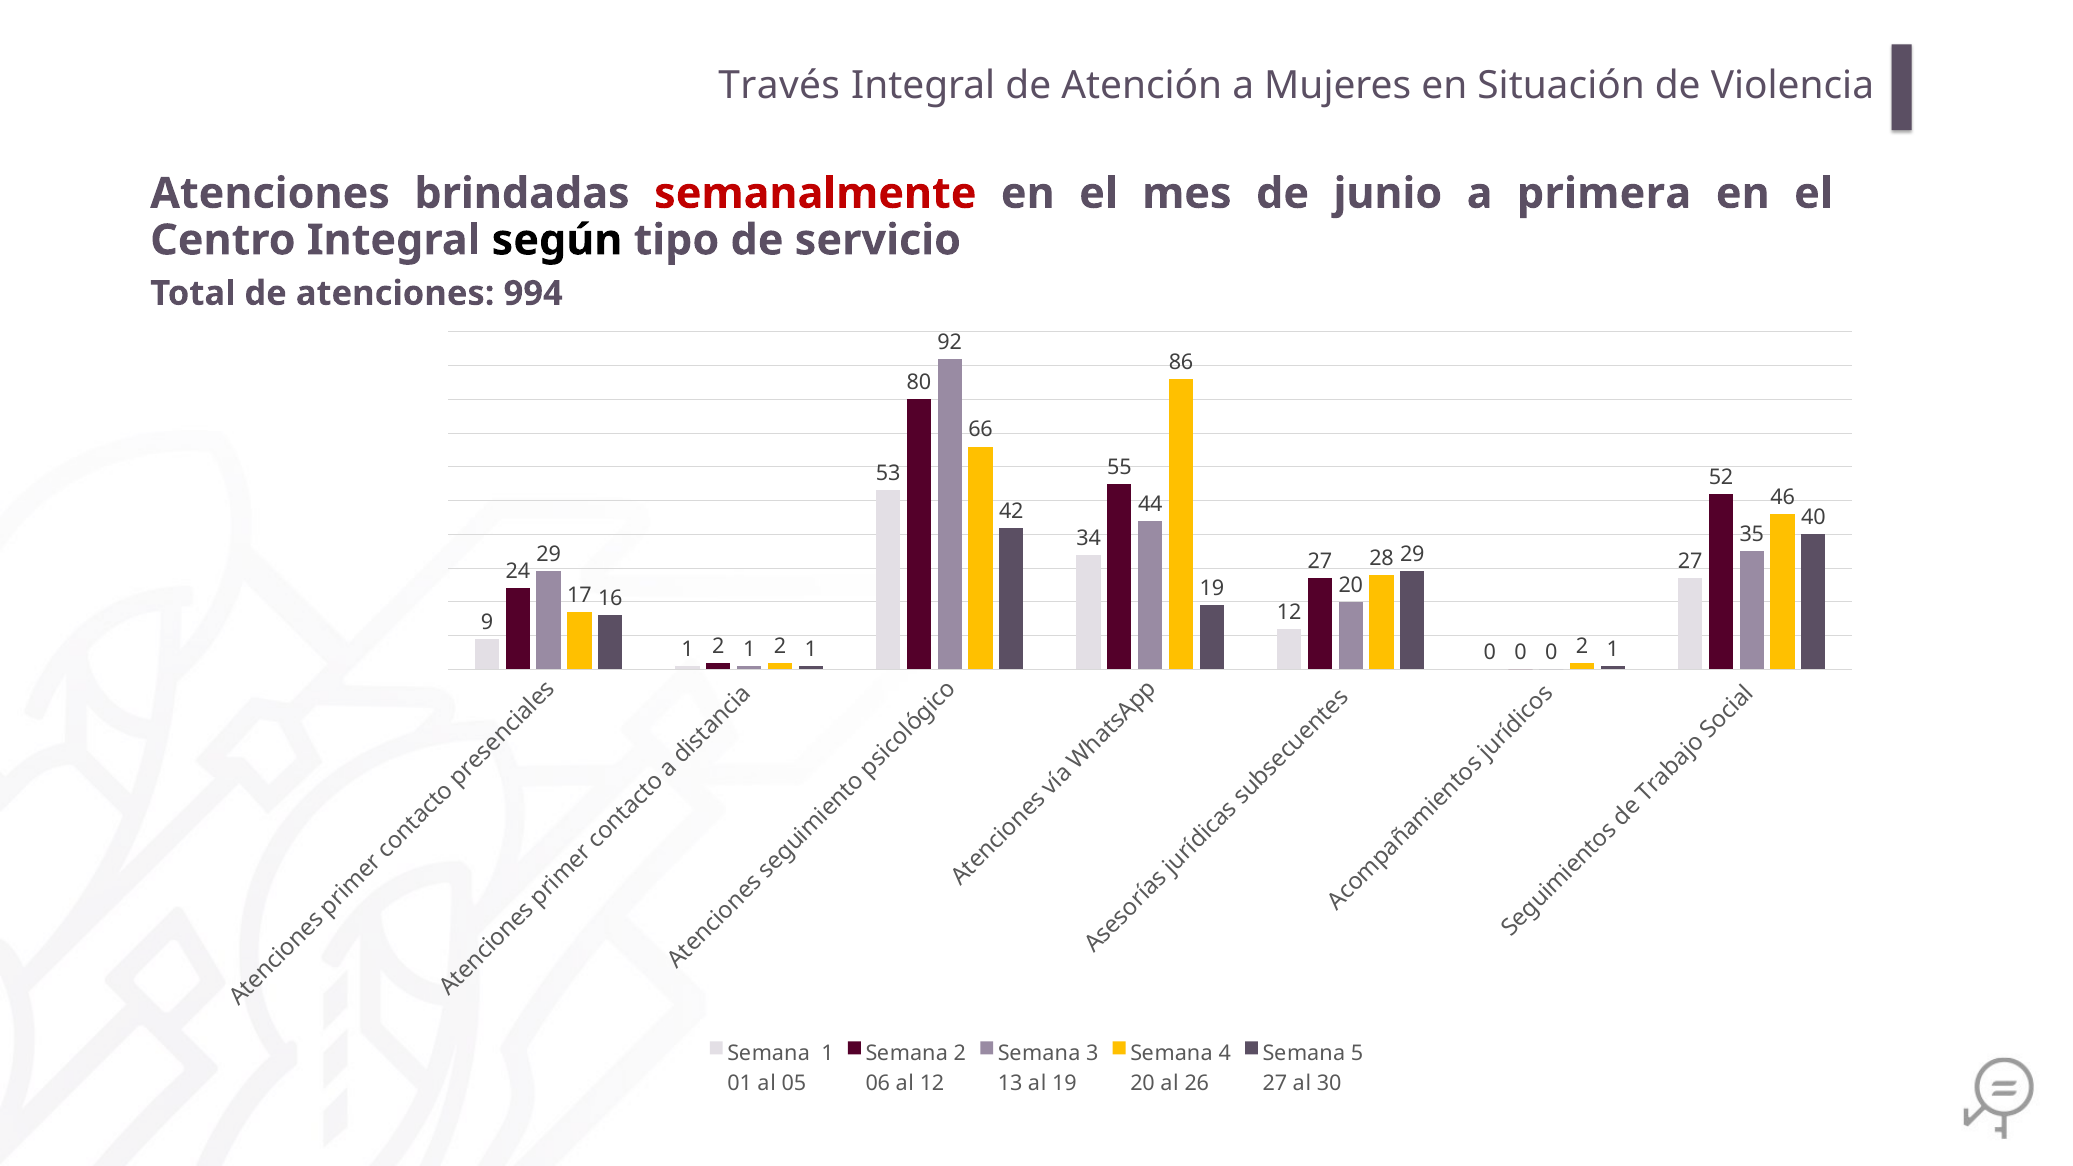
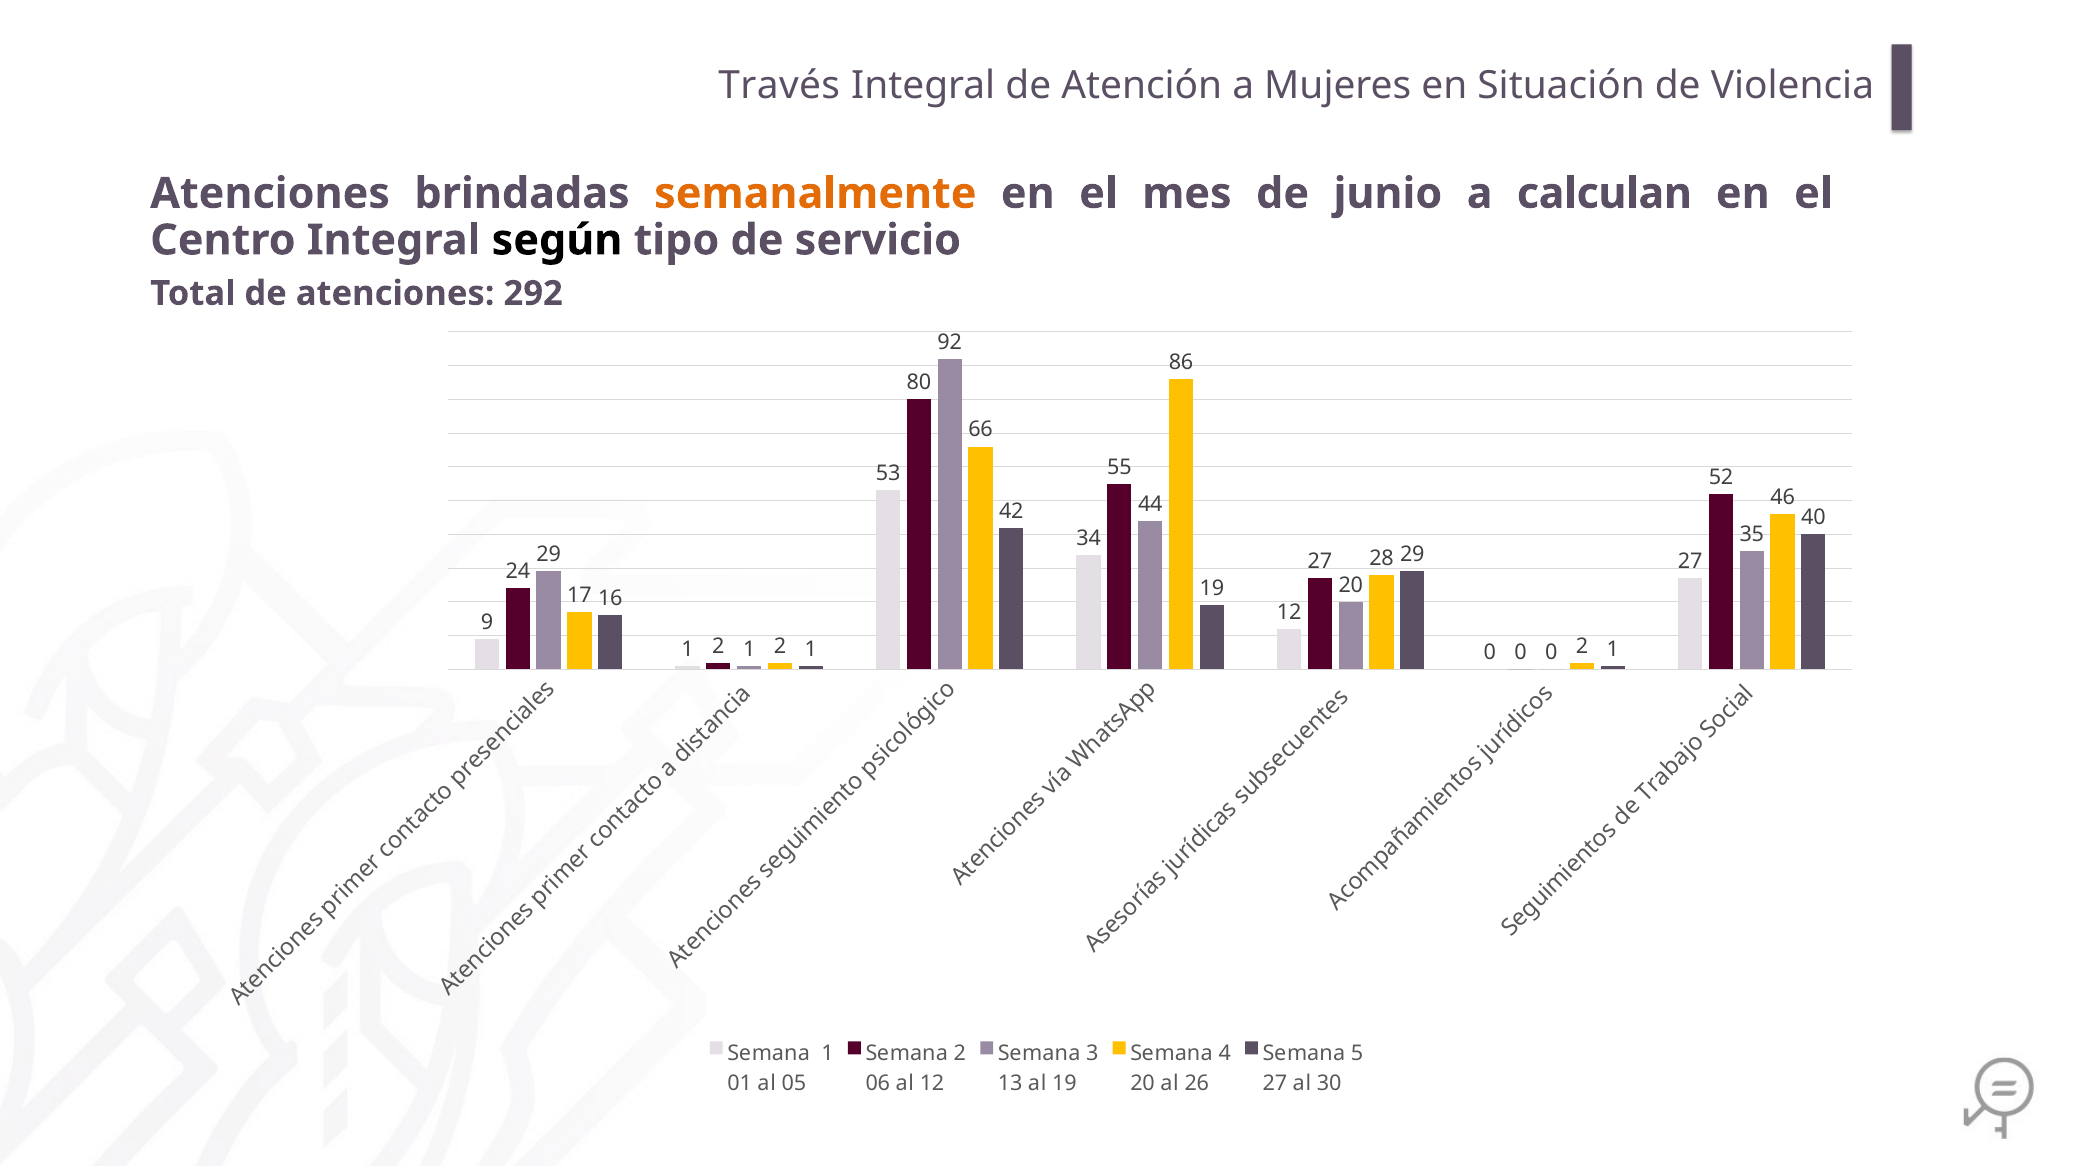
semanalmente colour: red -> orange (815, 194)
primera: primera -> calculan (1604, 194)
994: 994 -> 292 (533, 293)
